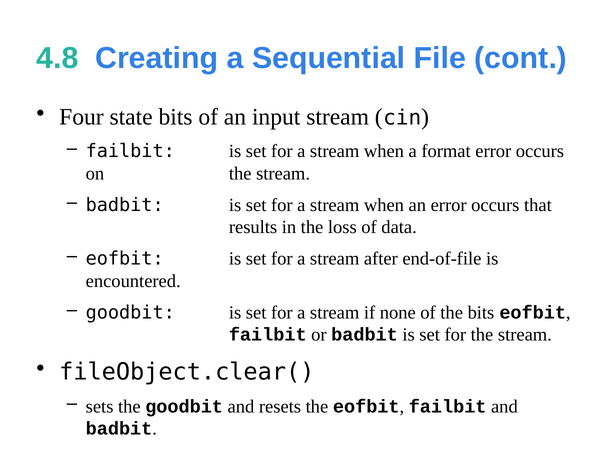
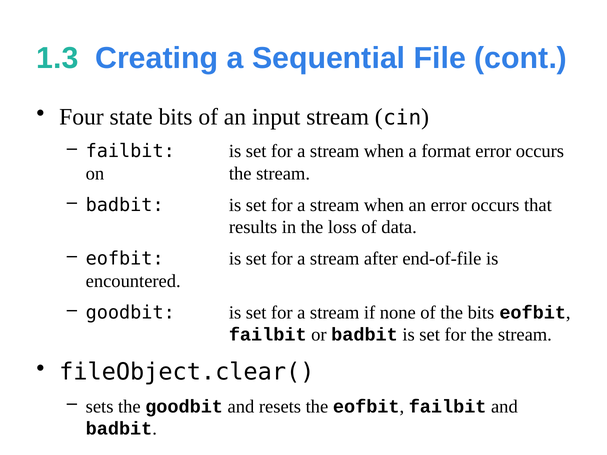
4.8: 4.8 -> 1.3 (57, 58)
